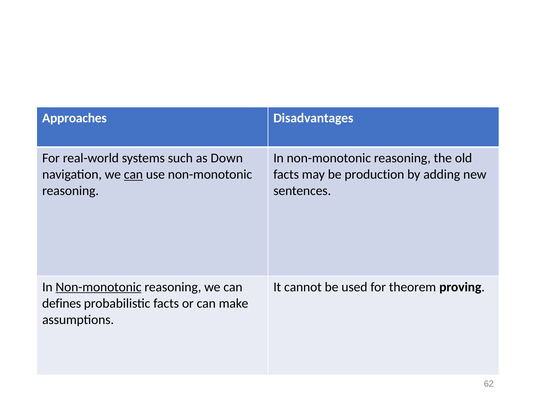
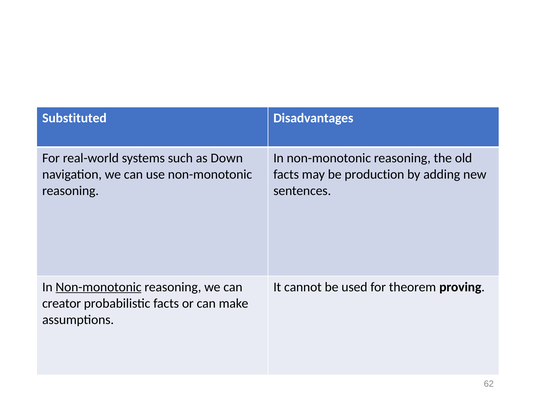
Approaches: Approaches -> Substituted (74, 118)
can underline: present -> none (133, 175)
defines: defines -> creator (62, 303)
